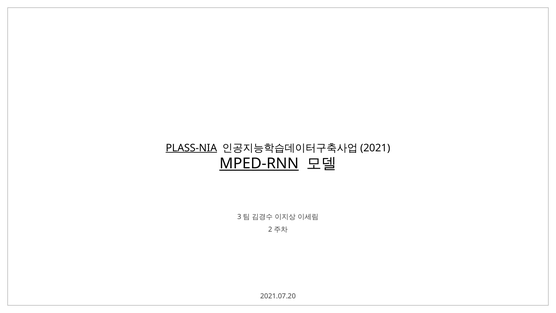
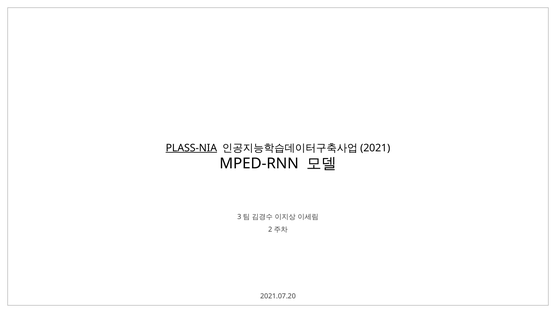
MPED-RNN underline: present -> none (259, 163)
